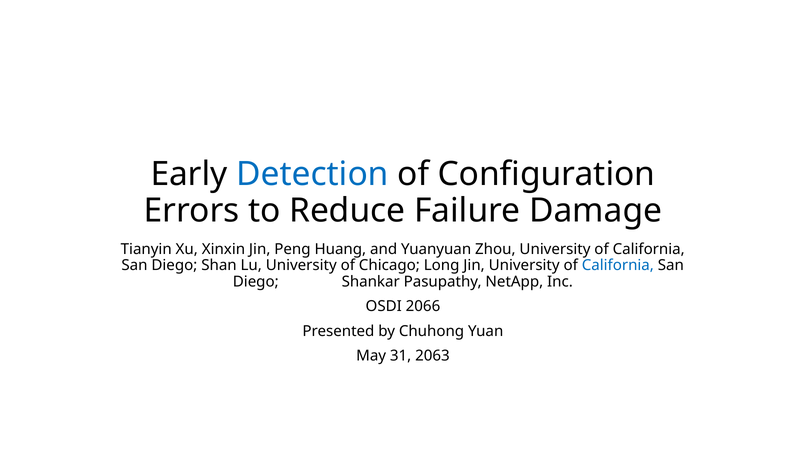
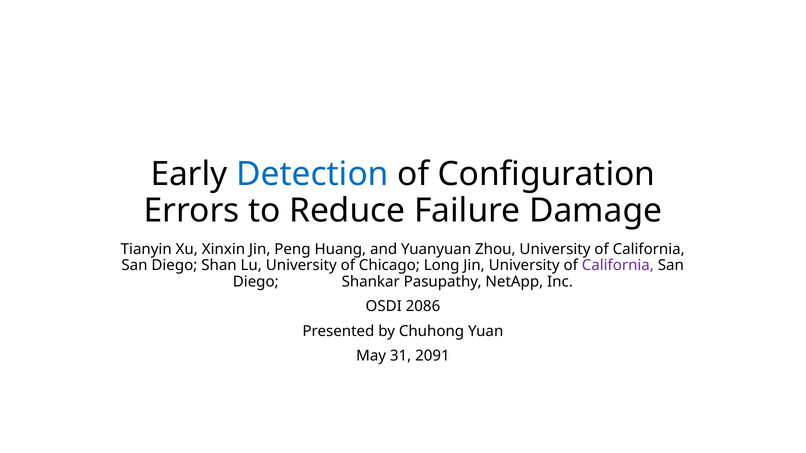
California colour: blue -> purple (618, 266)
2066: 2066 -> 2086 (423, 307)
2063: 2063 -> 2091 (432, 356)
